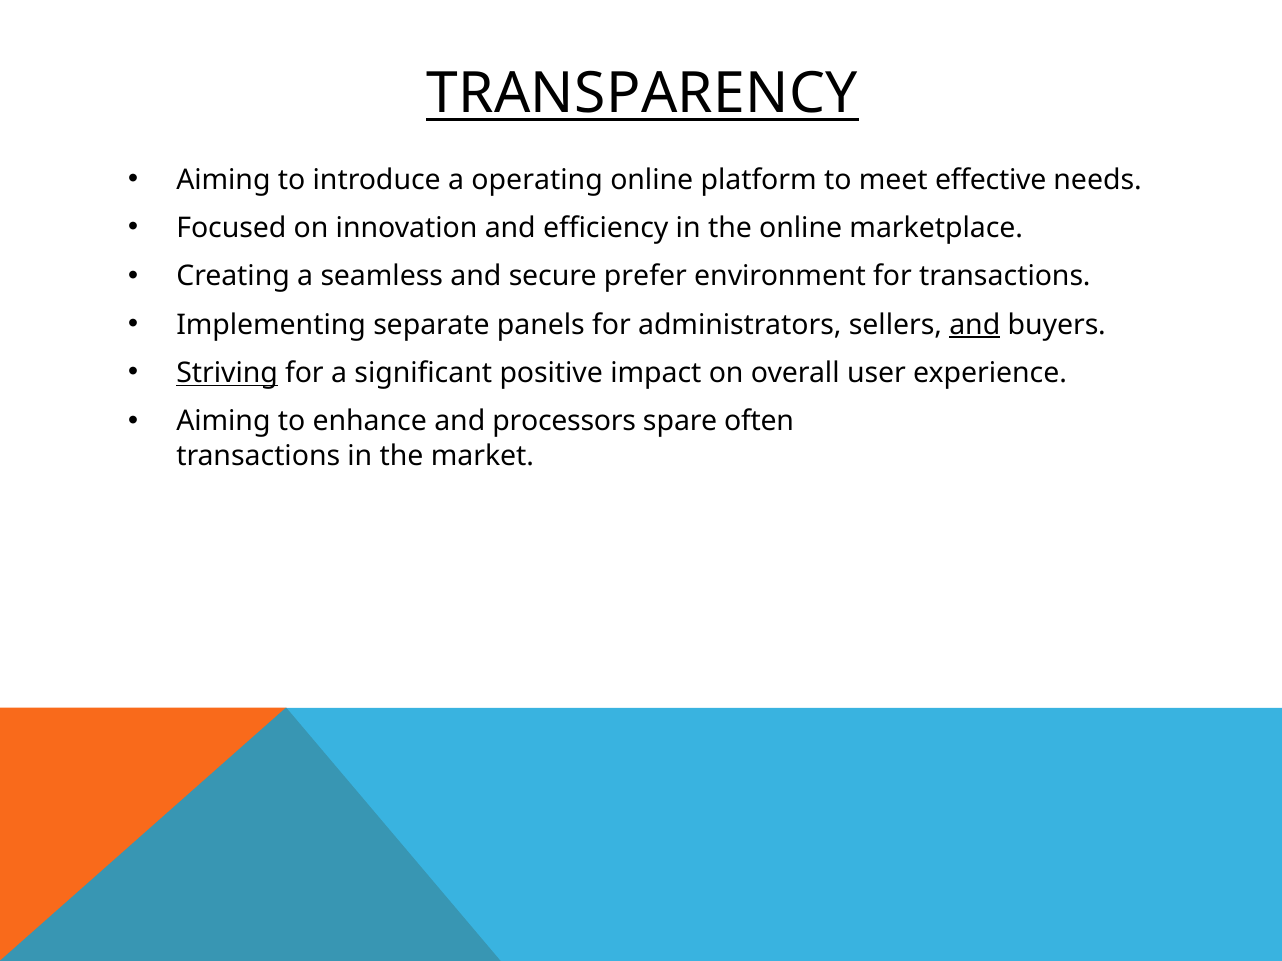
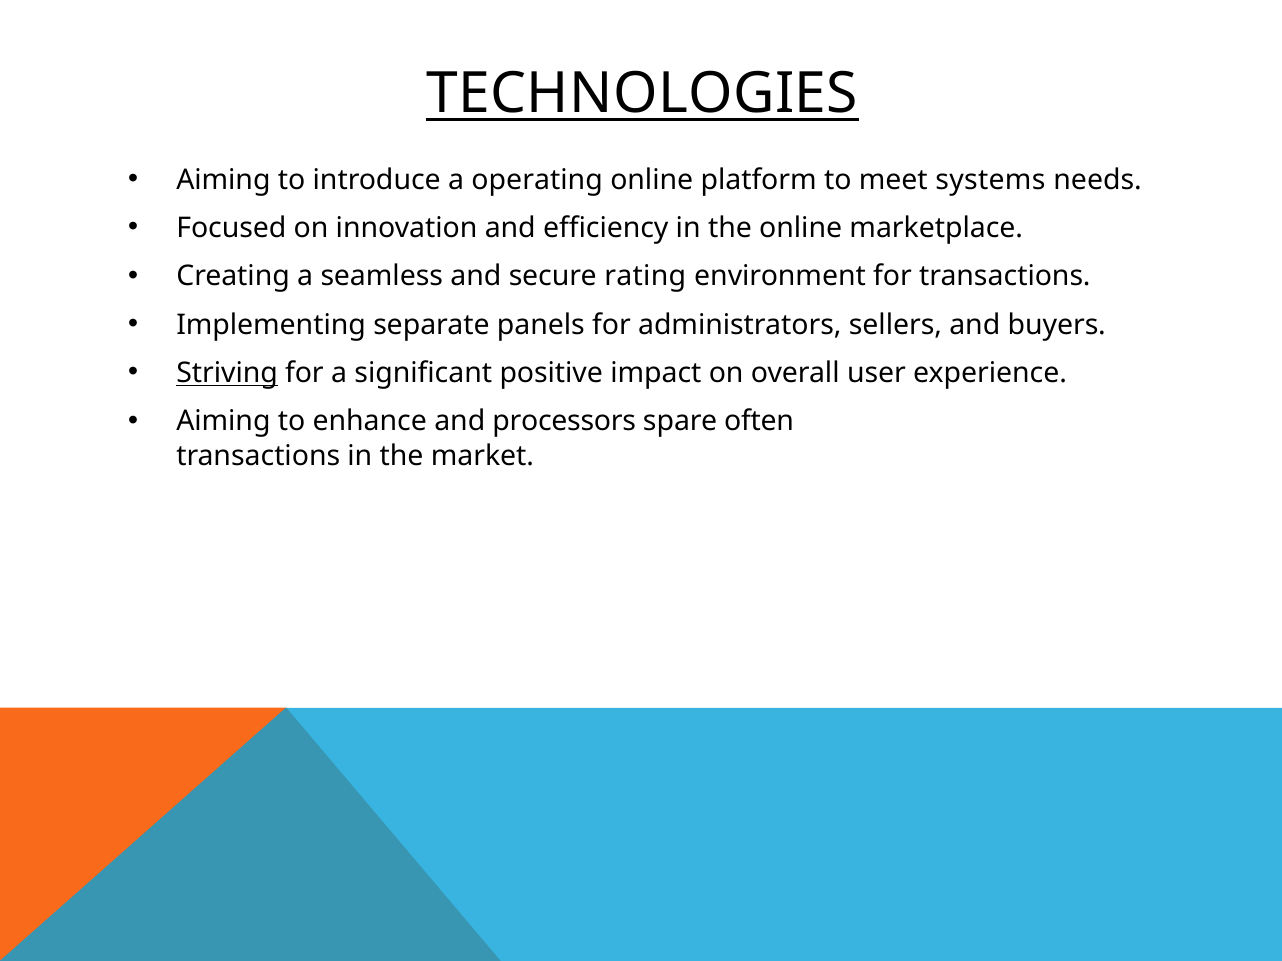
TRANSPARENCY: TRANSPARENCY -> TECHNOLOGIES (642, 94)
effective: effective -> systems (990, 180)
prefer: prefer -> rating (645, 277)
and underline: present -> none (975, 325)
